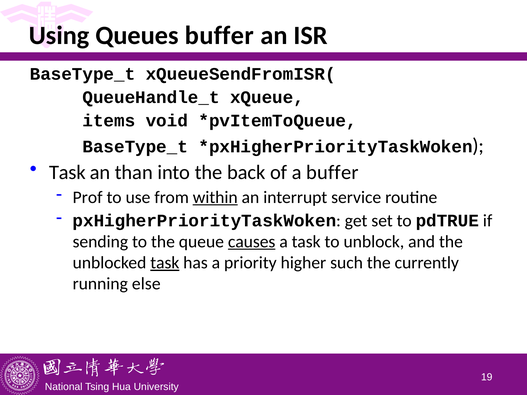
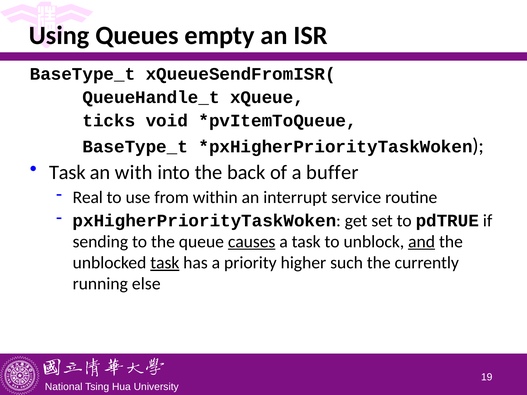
Queues buffer: buffer -> empty (220, 36)
items: items -> ticks (109, 121)
than: than -> with (134, 173)
Prof: Prof -> Real (88, 198)
within underline: present -> none (215, 198)
and underline: none -> present (422, 242)
